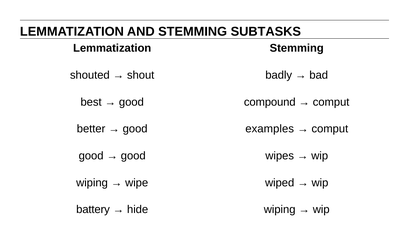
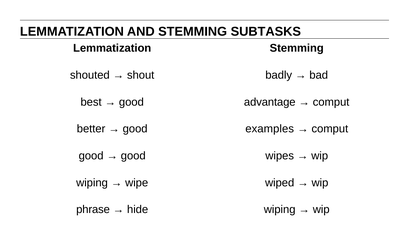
compound: compound -> advantage (270, 102)
battery: battery -> phrase (93, 209)
